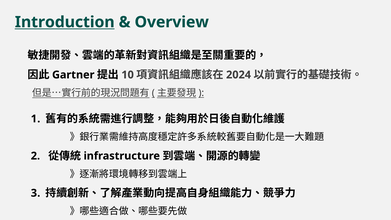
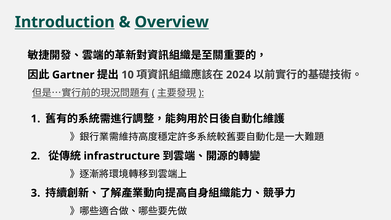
Overview underline: none -> present (172, 22)
